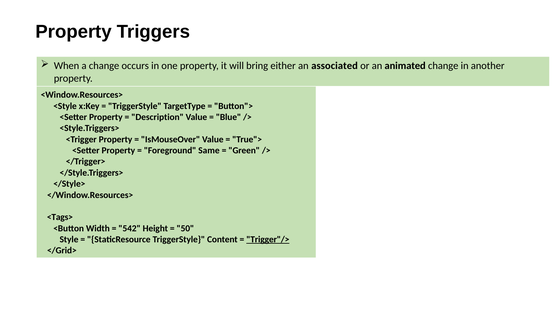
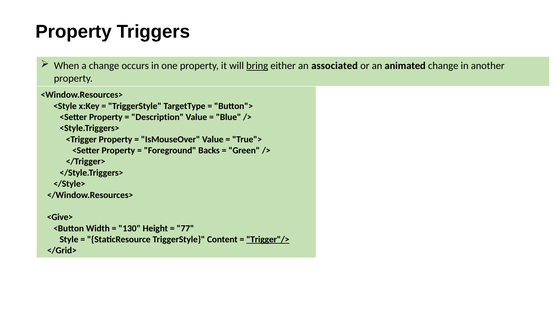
bring underline: none -> present (257, 66)
Same: Same -> Backs (209, 150)
<Tags>: <Tags> -> <Give> (60, 217)
542: 542 -> 130 (130, 228)
50: 50 -> 77 (185, 228)
